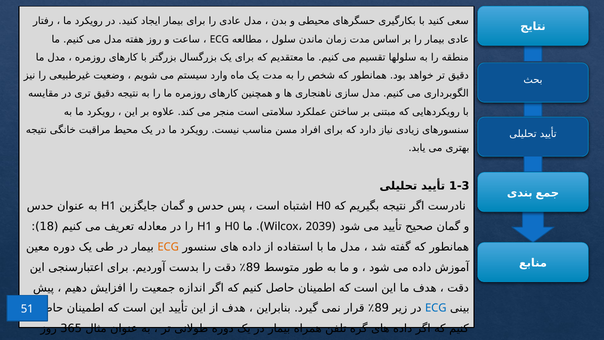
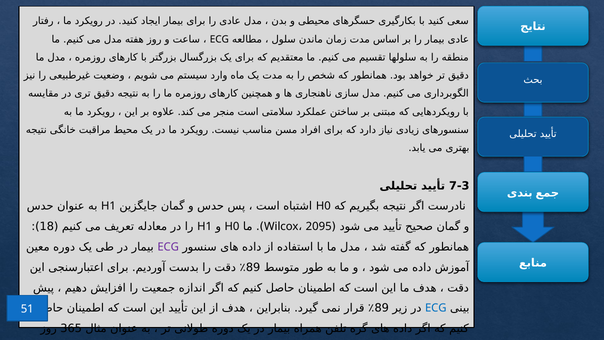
1-3: 1-3 -> 7-3 (459, 186)
2039: 2039 -> 2095 (319, 226)
ECG colour: orange -> purple (168, 247)
